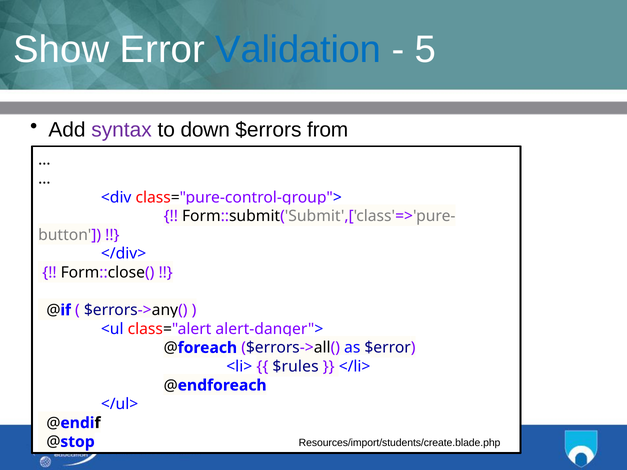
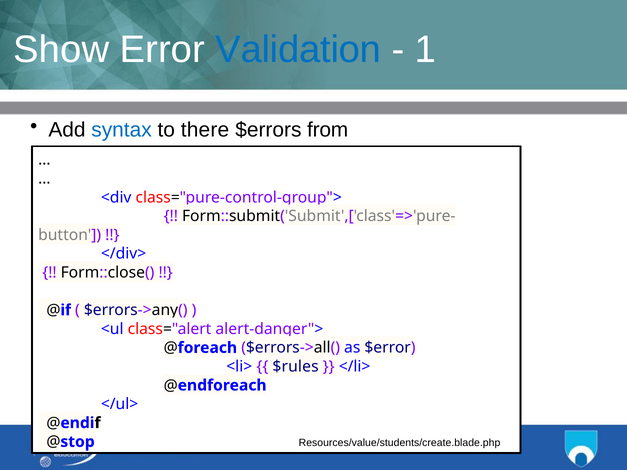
5: 5 -> 1 (426, 50)
syntax colour: purple -> blue (122, 130)
down: down -> there (205, 130)
Resources/import/students/create.blade.php: Resources/import/students/create.blade.php -> Resources/value/students/create.blade.php (400, 443)
